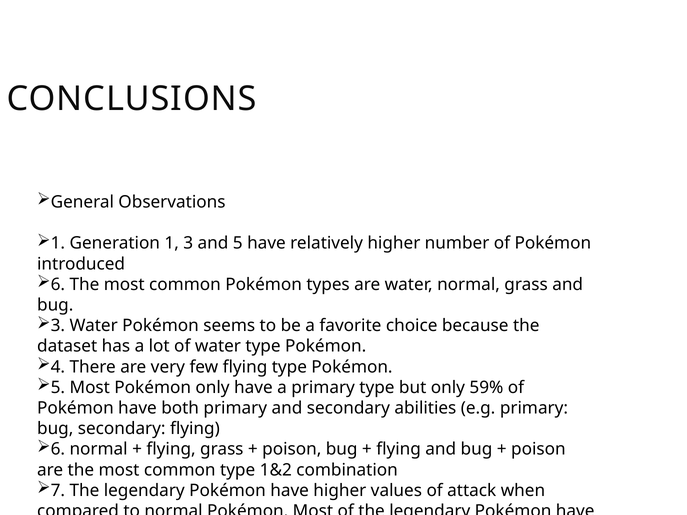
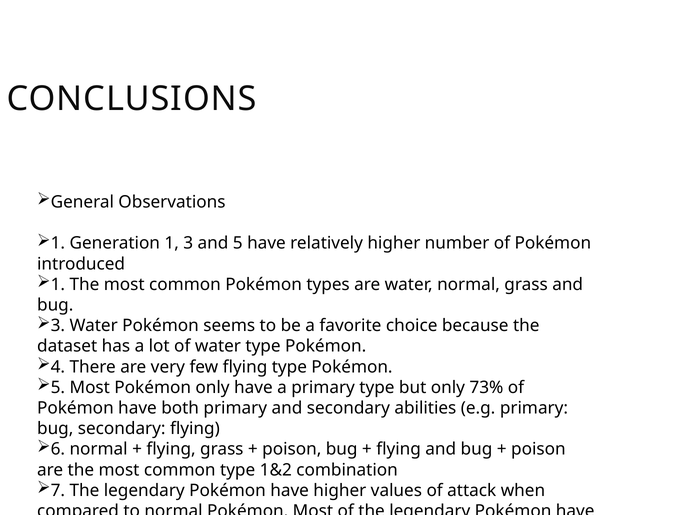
6: 6 -> 1 (58, 285)
59%: 59% -> 73% (486, 388)
